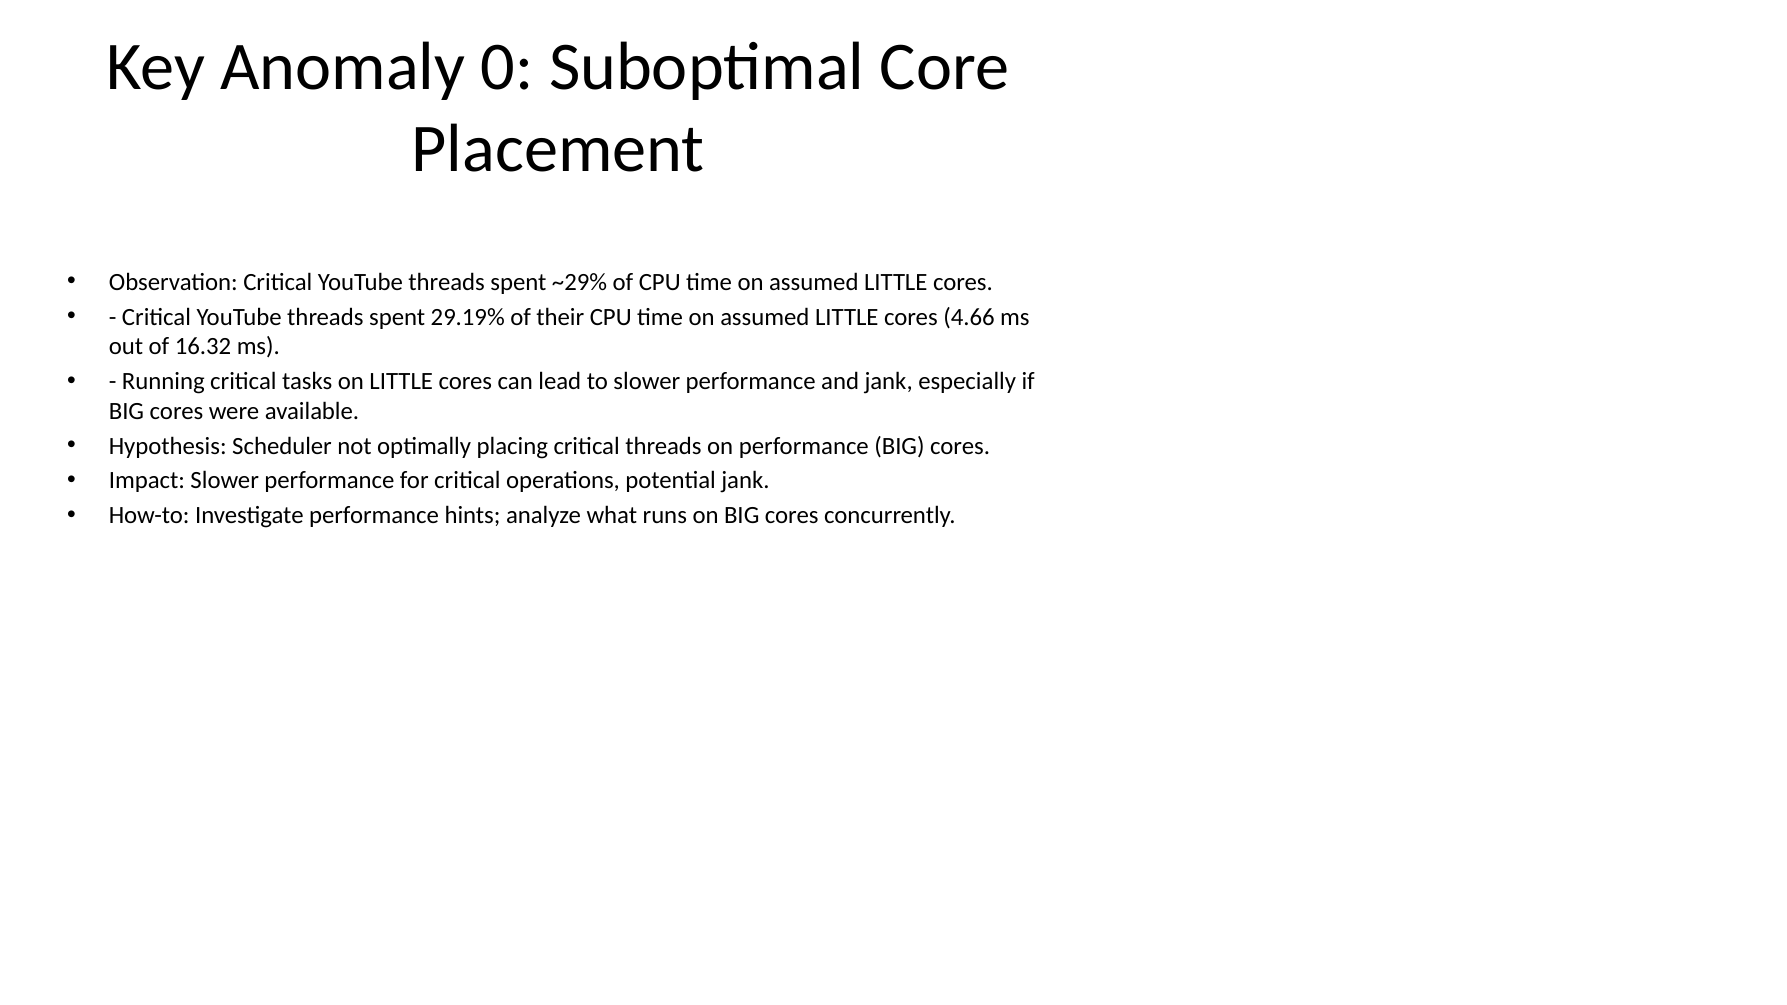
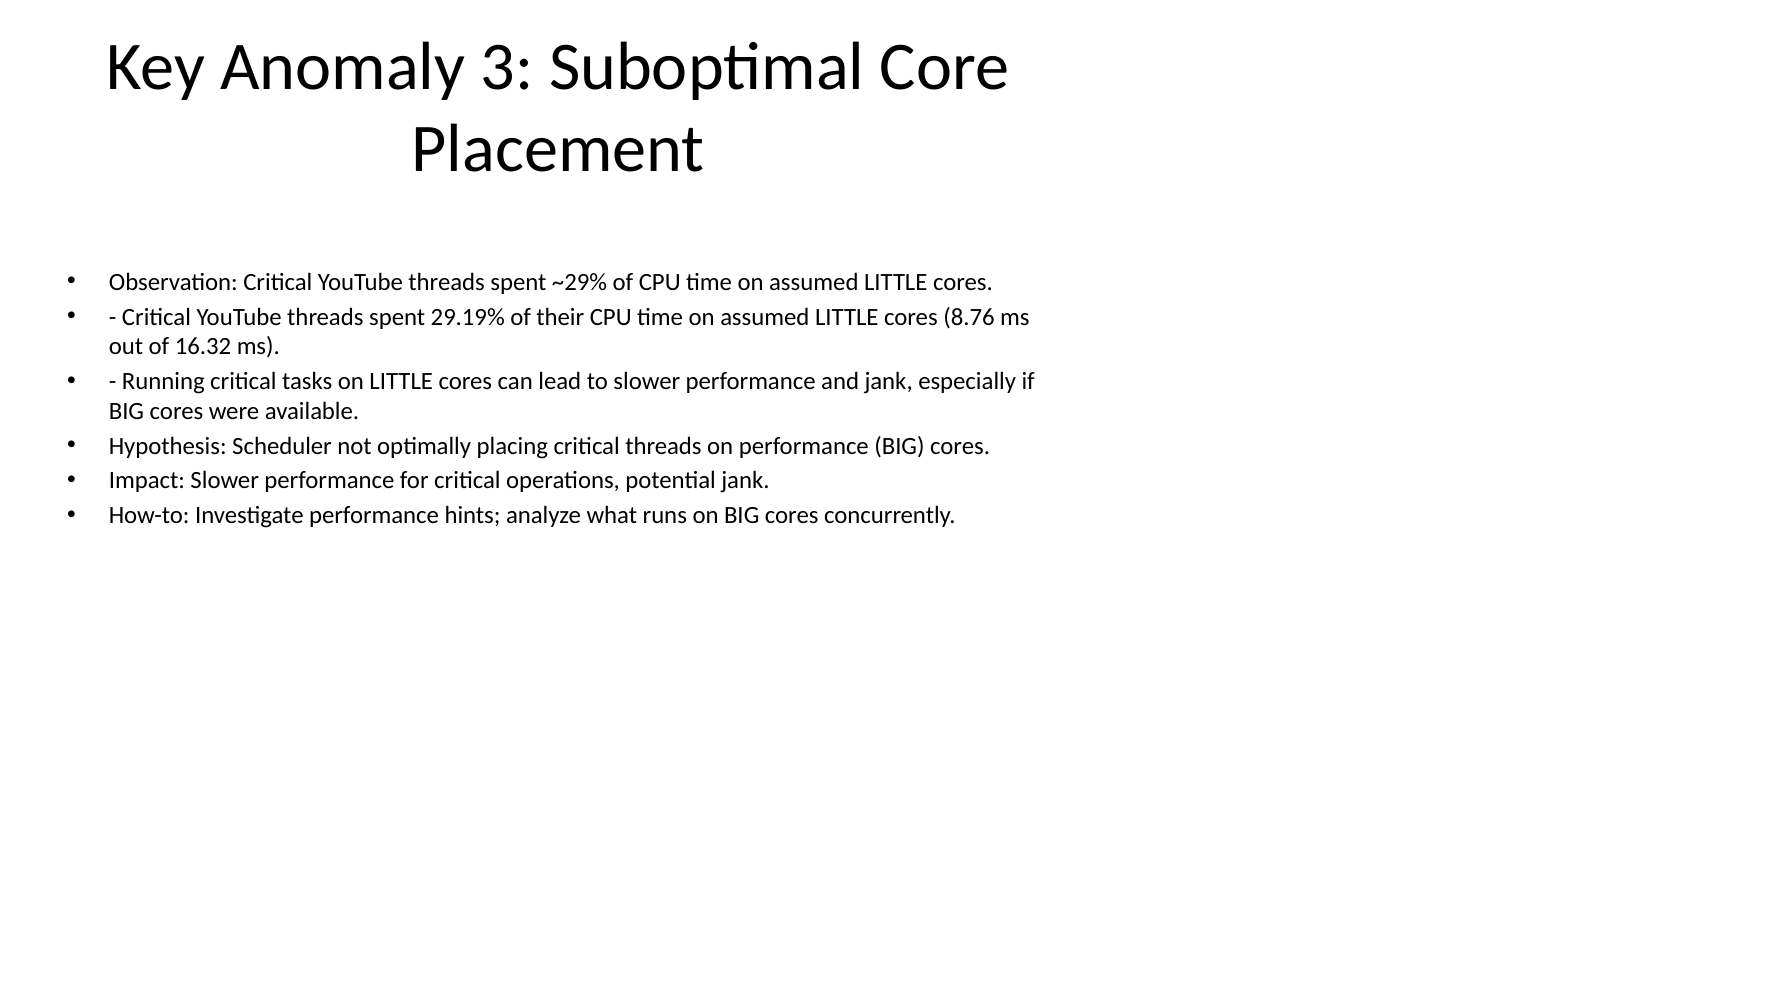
0: 0 -> 3 (507, 67)
4.66: 4.66 -> 8.76 (969, 317)
